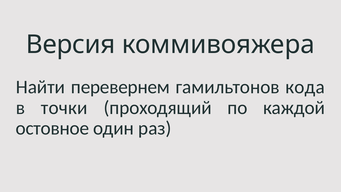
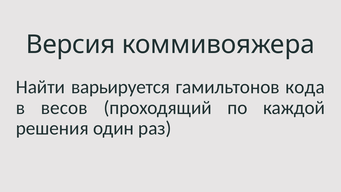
перевернем: перевернем -> варьируется (120, 87)
точки: точки -> весов (64, 108)
остовное: остовное -> решения (52, 128)
